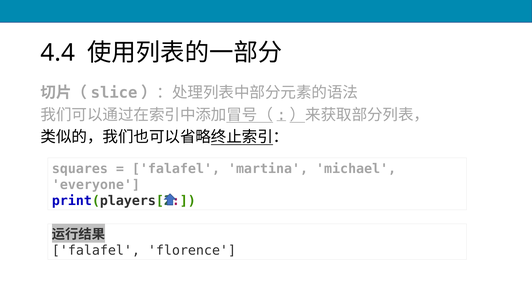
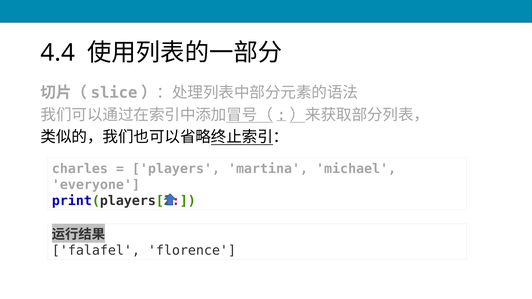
squares: squares -> charles (80, 169)
falafel: falafel -> players (176, 169)
